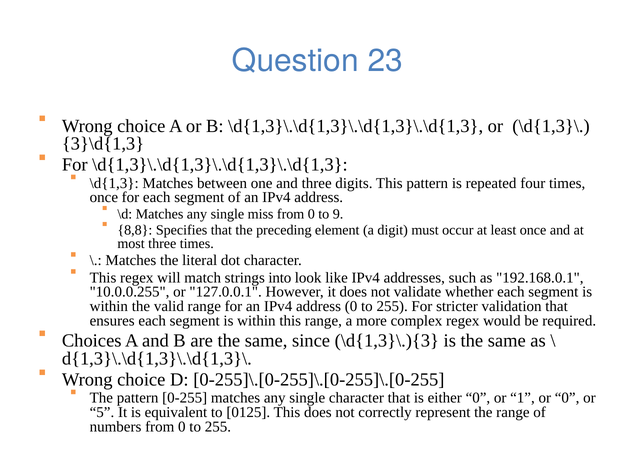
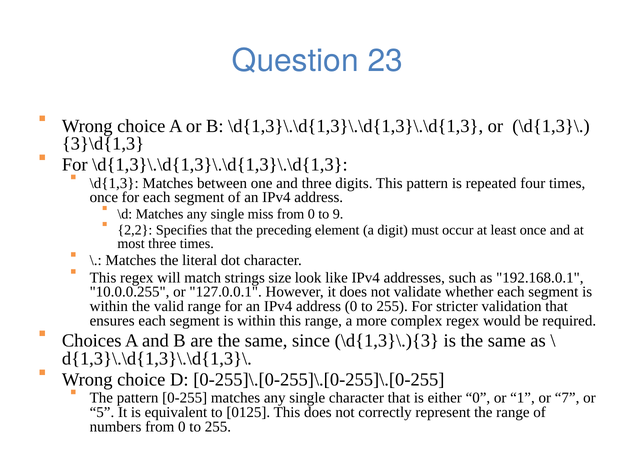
8,8: 8,8 -> 2,2 (135, 230)
into: into -> size (280, 278)
or 0: 0 -> 7 (567, 398)
